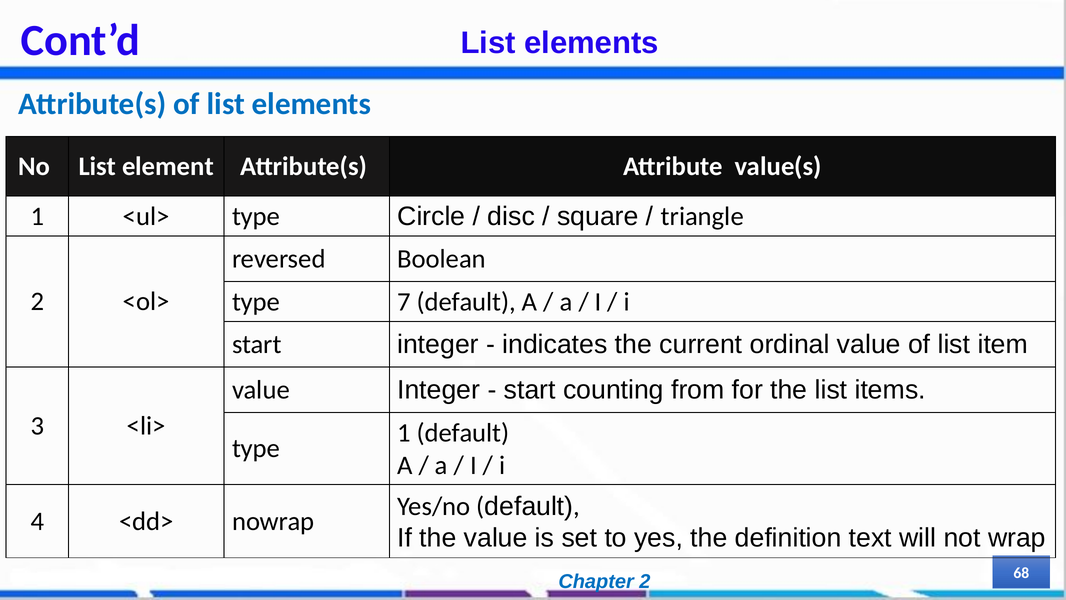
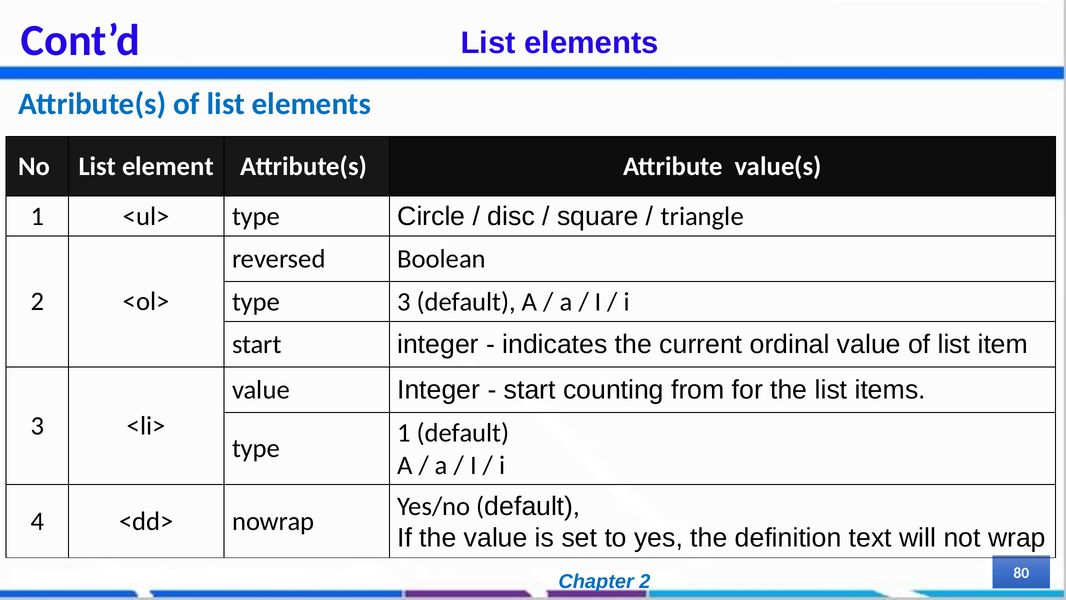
type 7: 7 -> 3 (404, 302)
68: 68 -> 80 (1021, 573)
